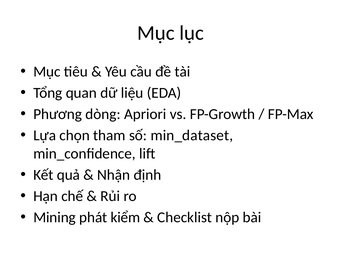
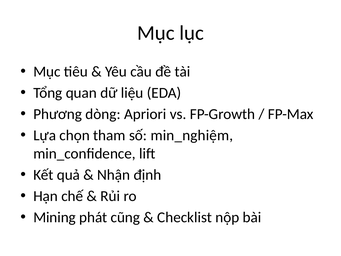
min_dataset: min_dataset -> min_nghiệm (192, 135)
kiểm: kiểm -> cũng (125, 217)
